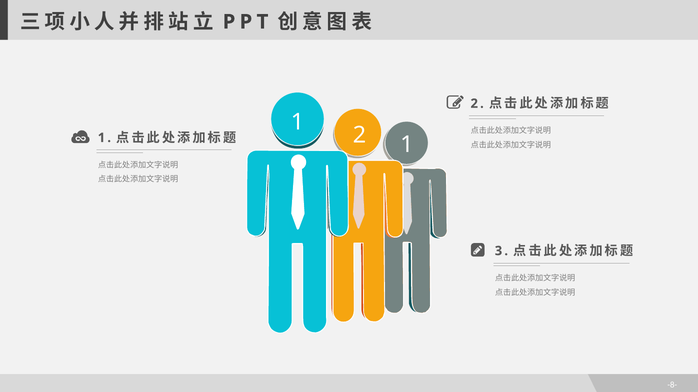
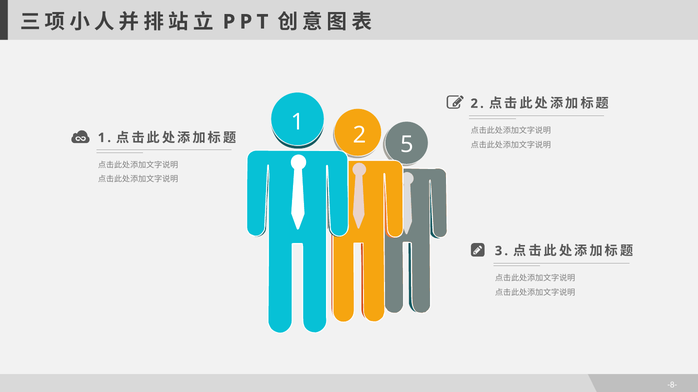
2 1: 1 -> 5 (407, 145)
